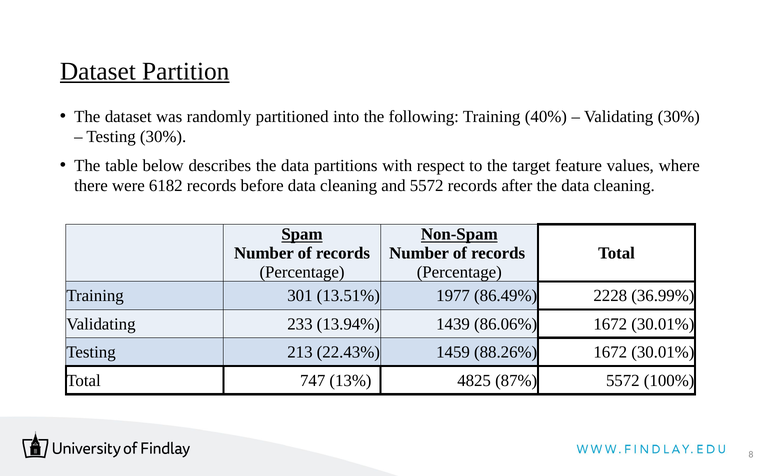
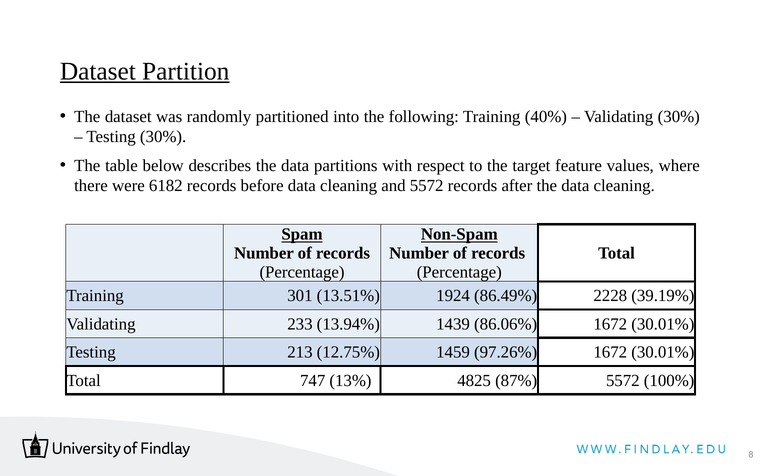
1977: 1977 -> 1924 (453, 296)
36.99%: 36.99% -> 39.19% (663, 296)
22.43%: 22.43% -> 12.75% (348, 352)
88.26%: 88.26% -> 97.26% (506, 352)
